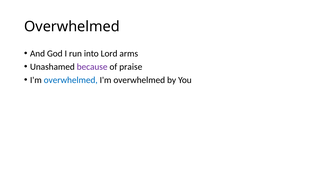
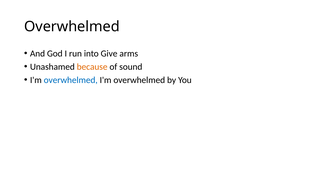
Lord: Lord -> Give (109, 53)
because colour: purple -> orange (92, 67)
praise: praise -> sound (131, 67)
